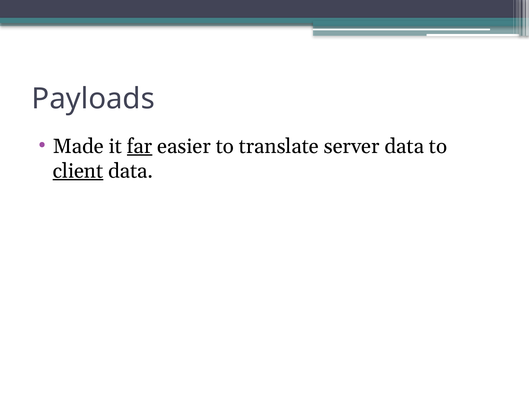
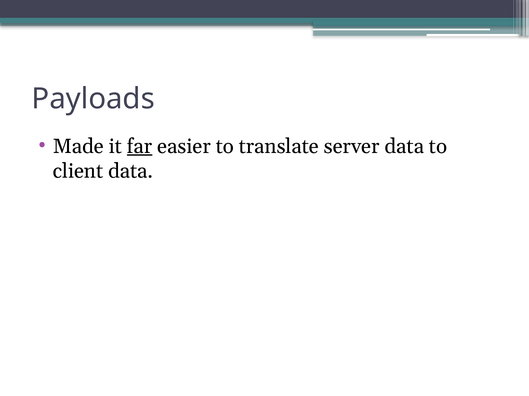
client underline: present -> none (78, 171)
